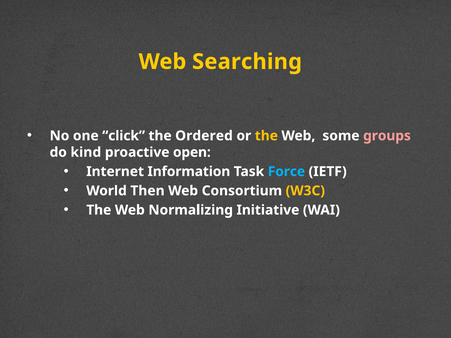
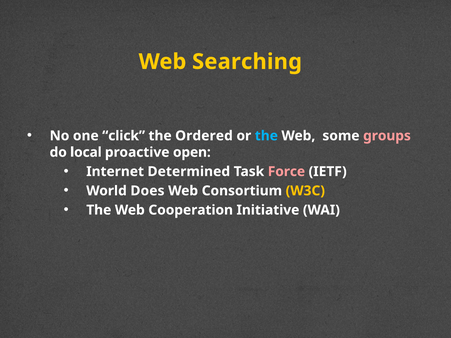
the colour: yellow -> light blue (266, 136)
kind: kind -> local (86, 152)
Information: Information -> Determined (189, 172)
Force colour: light blue -> pink (286, 172)
Then: Then -> Does (147, 191)
Normalizing: Normalizing -> Cooperation (191, 210)
